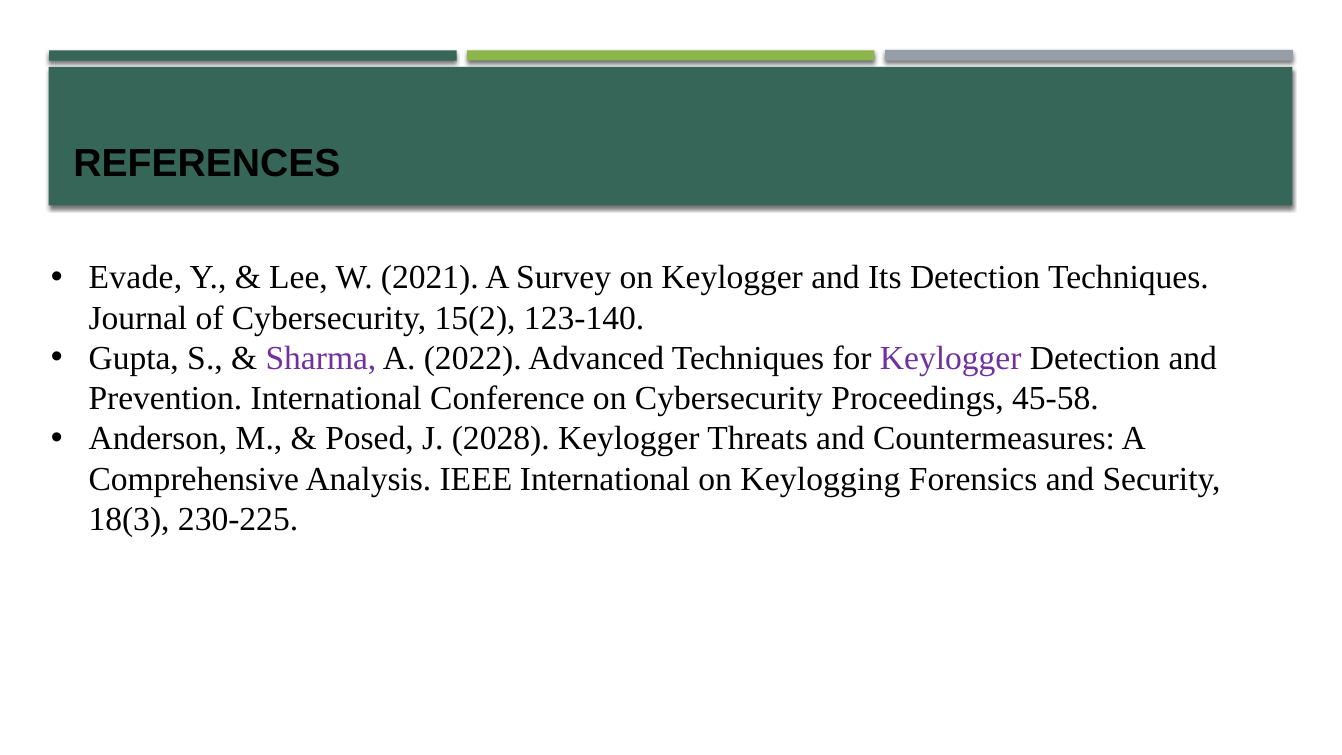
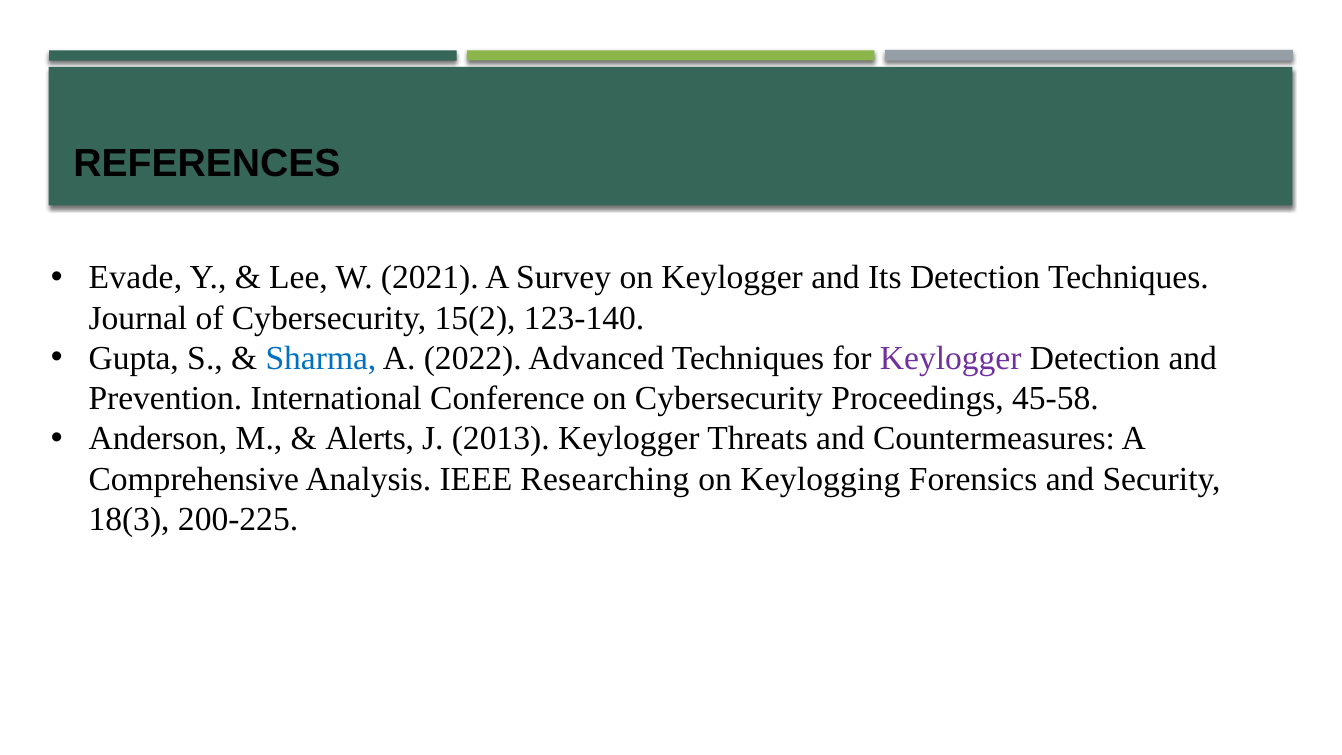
Sharma colour: purple -> blue (321, 358)
Posed: Posed -> Alerts (370, 439)
2028: 2028 -> 2013 (501, 439)
IEEE International: International -> Researching (605, 479)
230-225: 230-225 -> 200-225 (238, 519)
